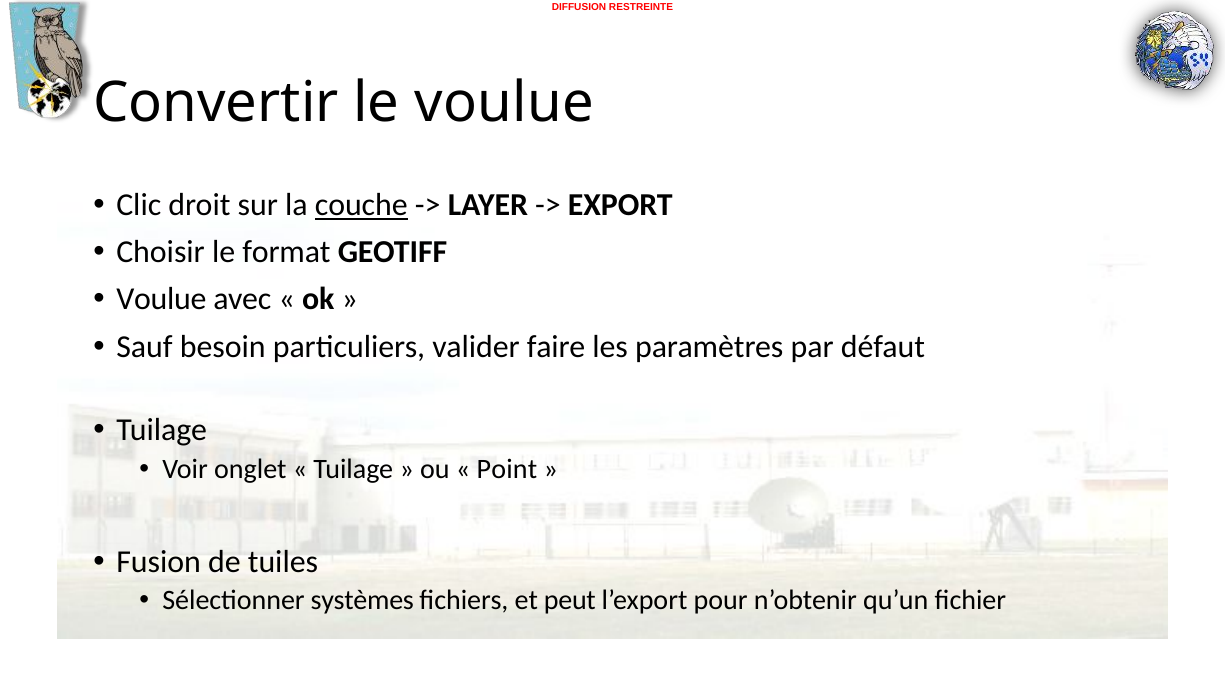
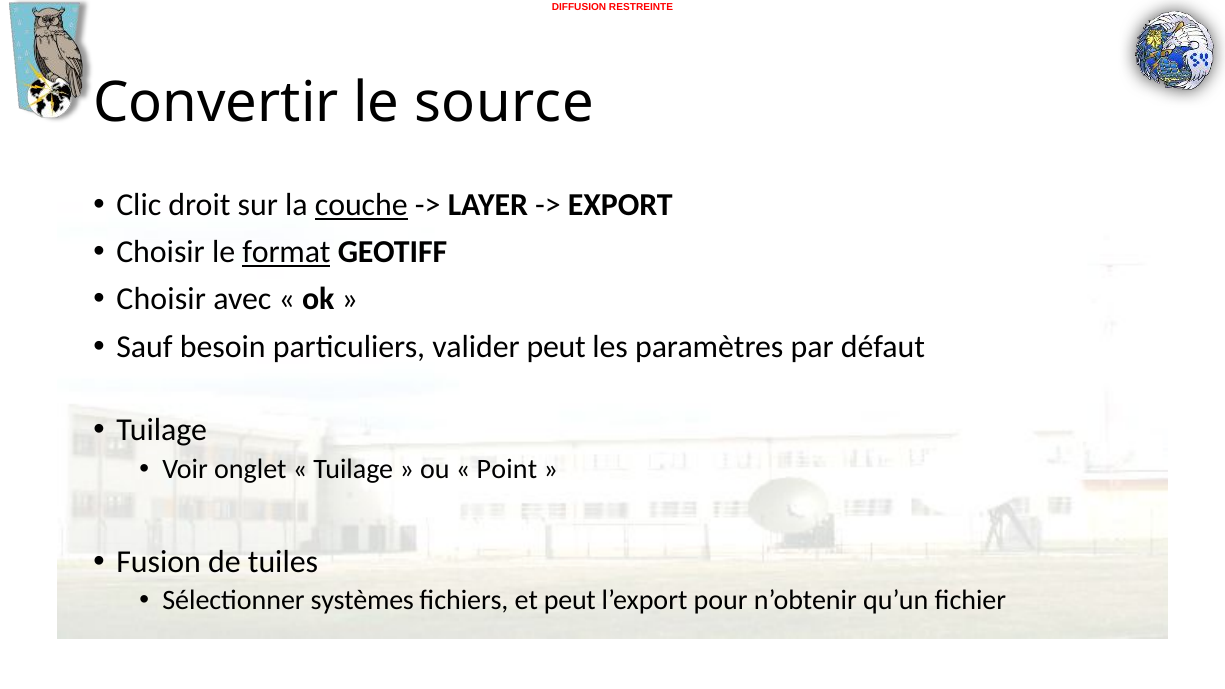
le voulue: voulue -> source (504, 103)
format underline: none -> present (286, 252)
Voulue: Voulue -> Choisir (161, 299)
valider faire: faire -> peut (556, 347)
